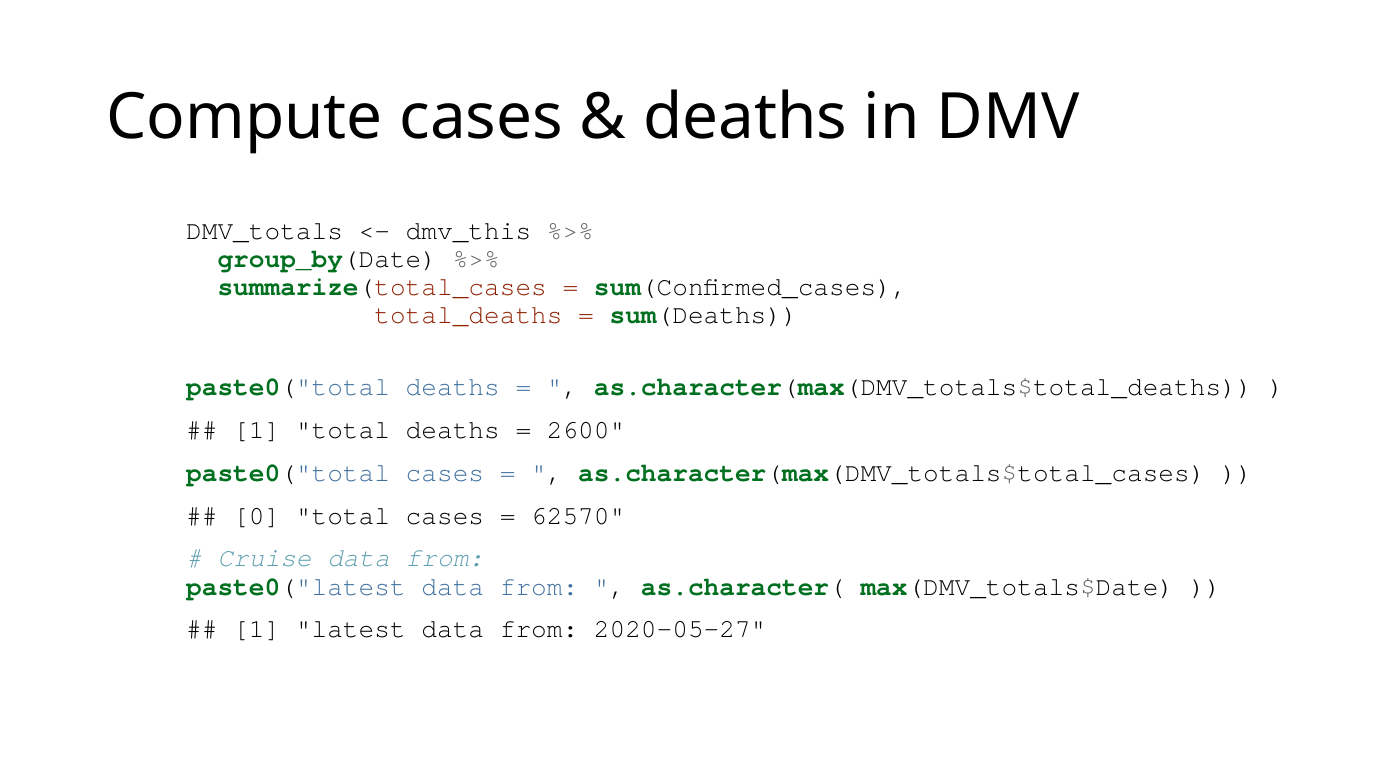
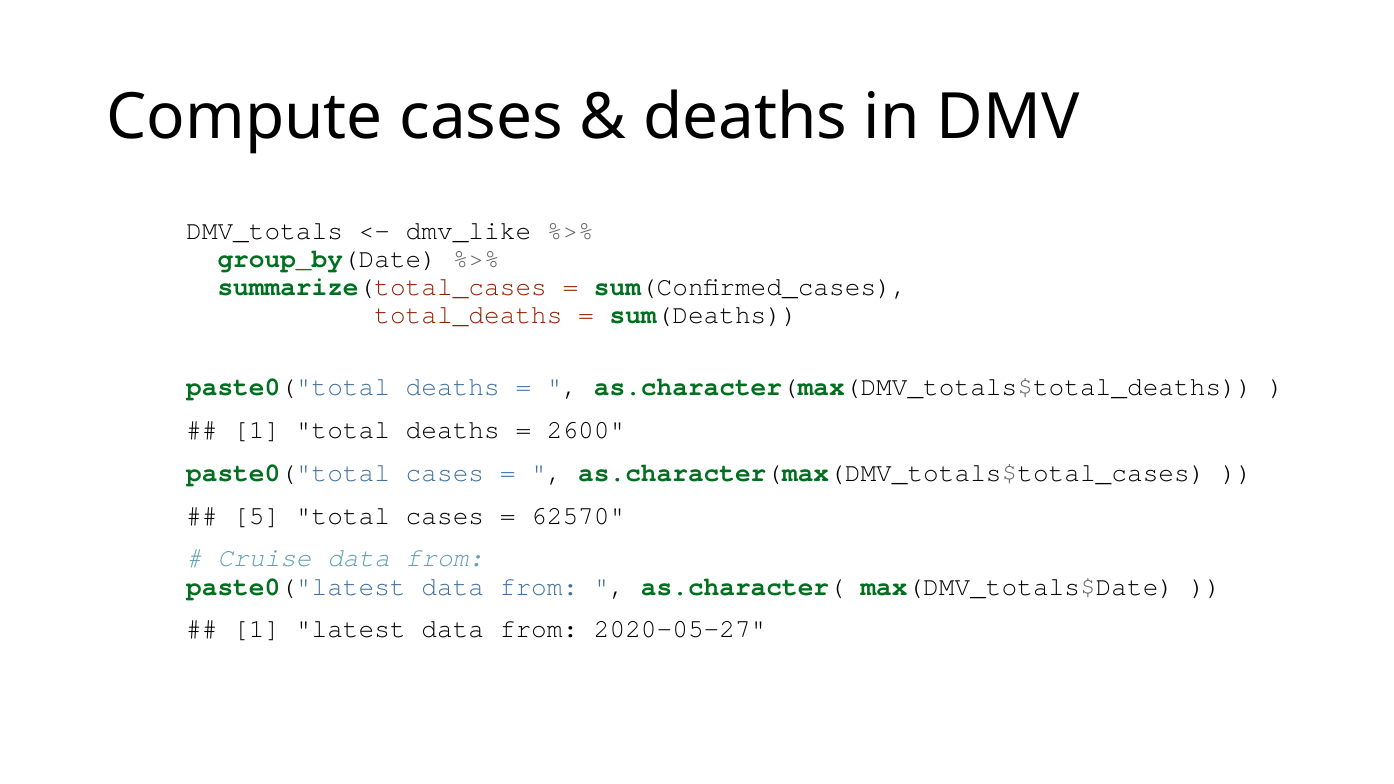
dmv_this: dmv_this -> dmv_like (468, 230)
0: 0 -> 5 (257, 516)
